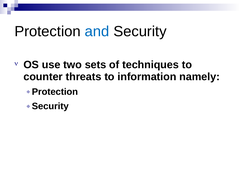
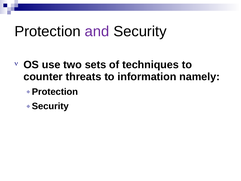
and colour: blue -> purple (97, 31)
